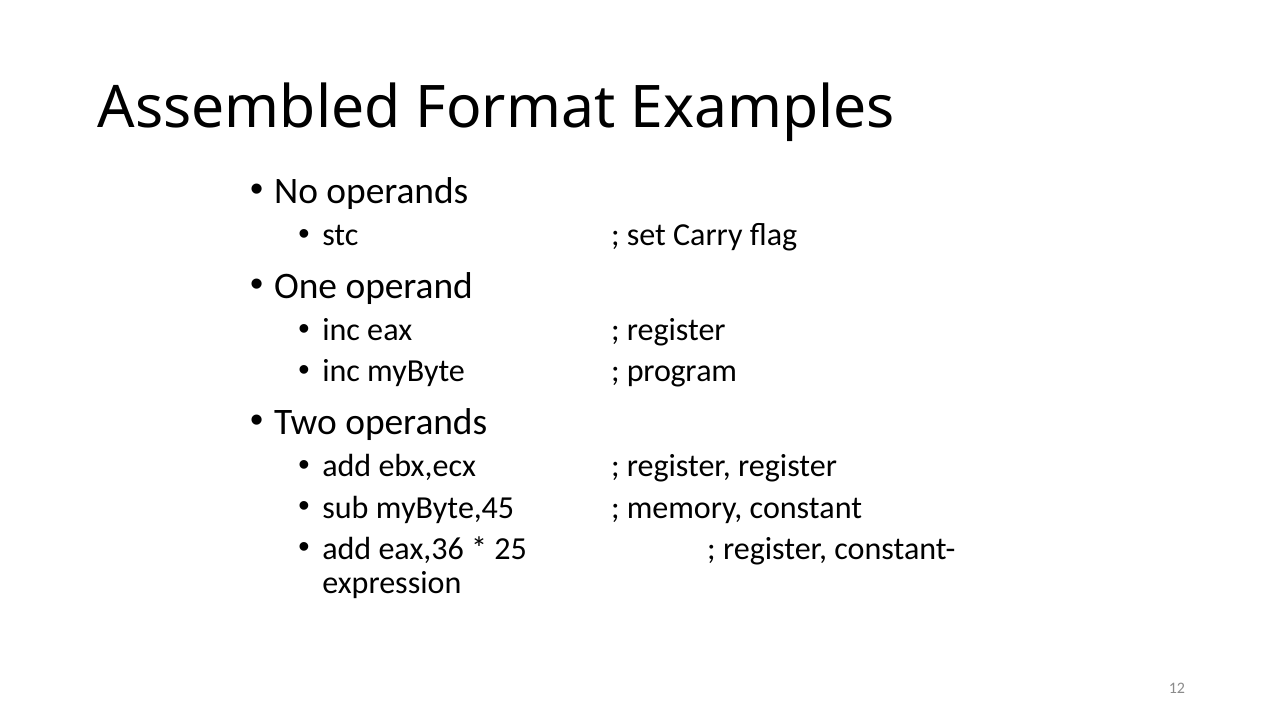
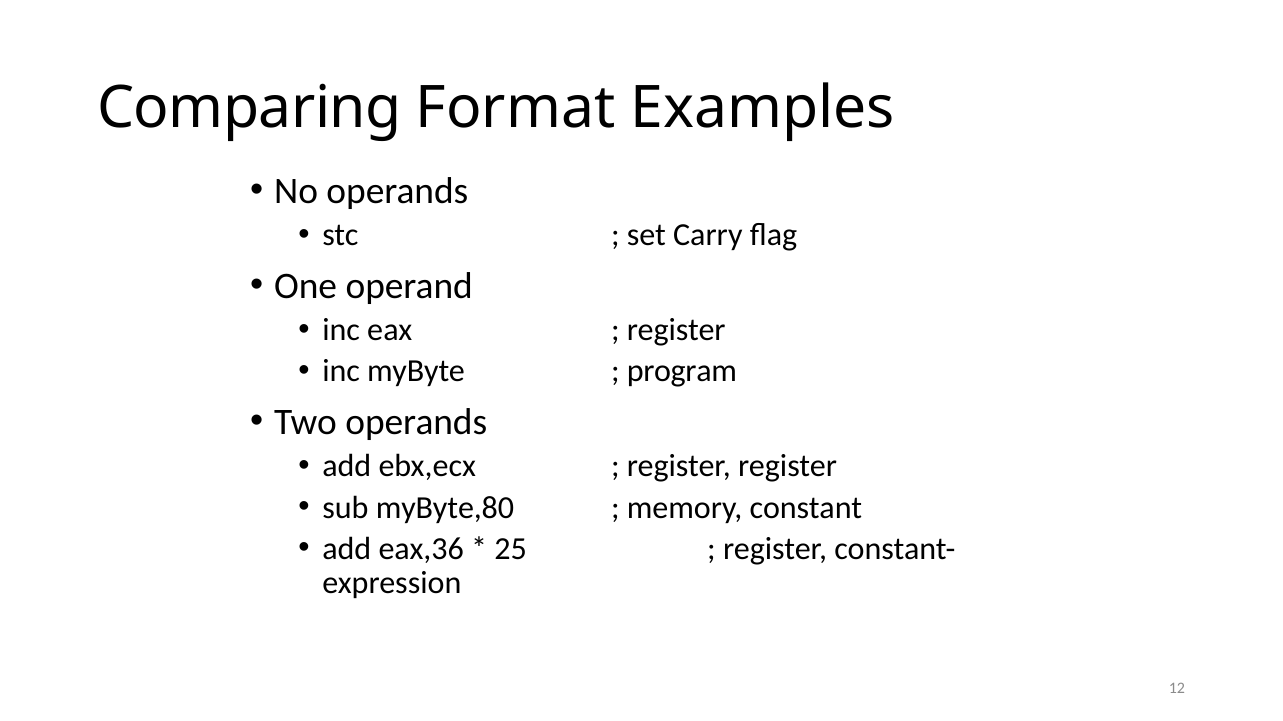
Assembled: Assembled -> Comparing (249, 108)
myByte,45: myByte,45 -> myByte,80 (445, 508)
